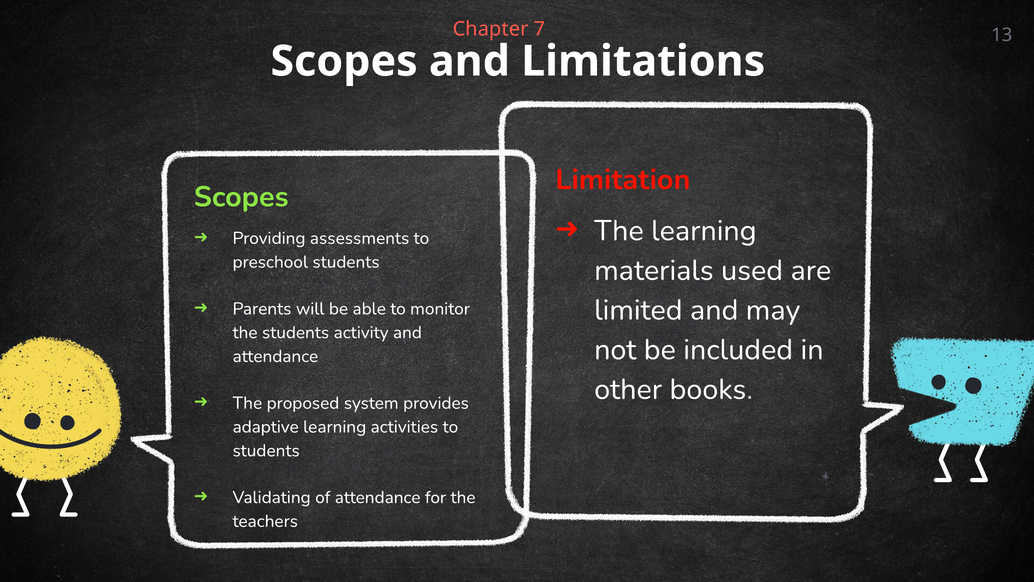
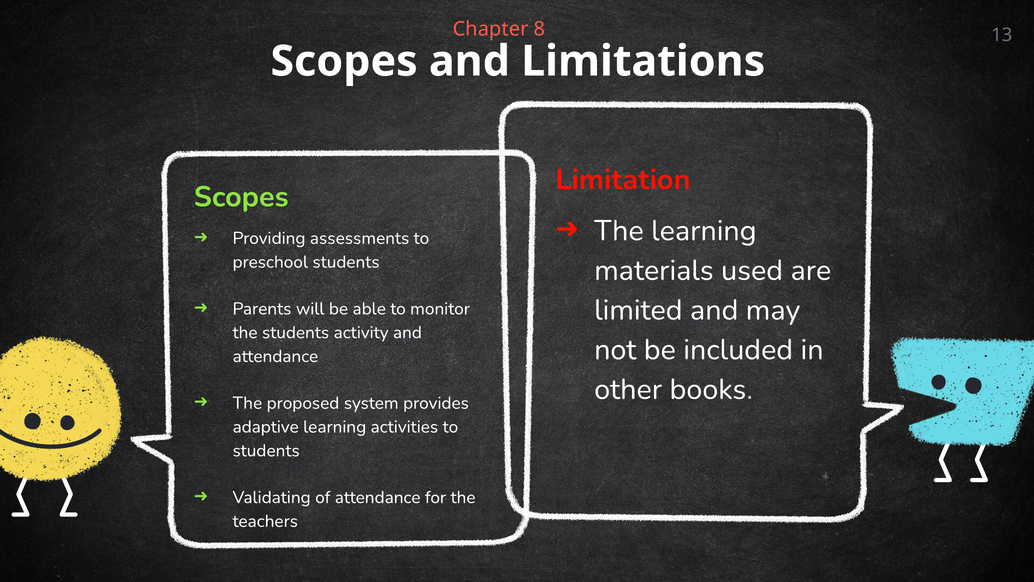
7: 7 -> 8 (539, 29)
